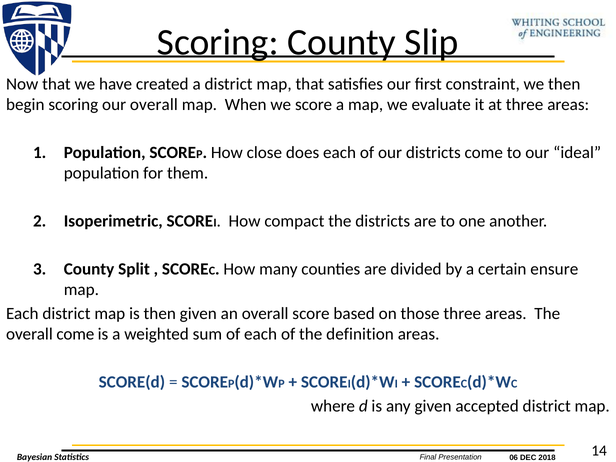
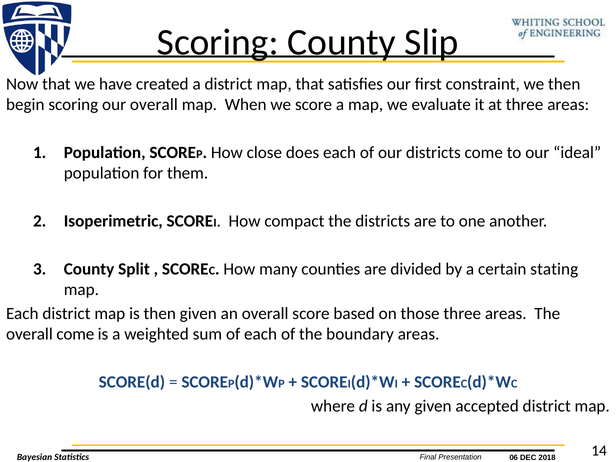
ensure: ensure -> stating (554, 269)
definition: definition -> boundary (360, 334)
